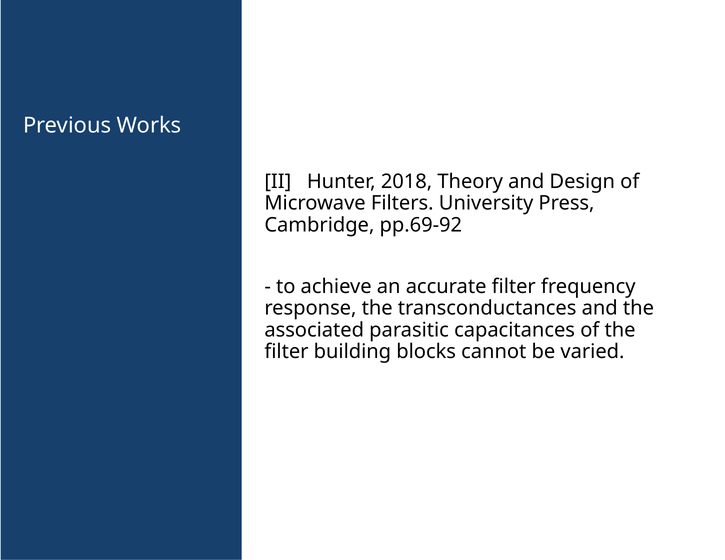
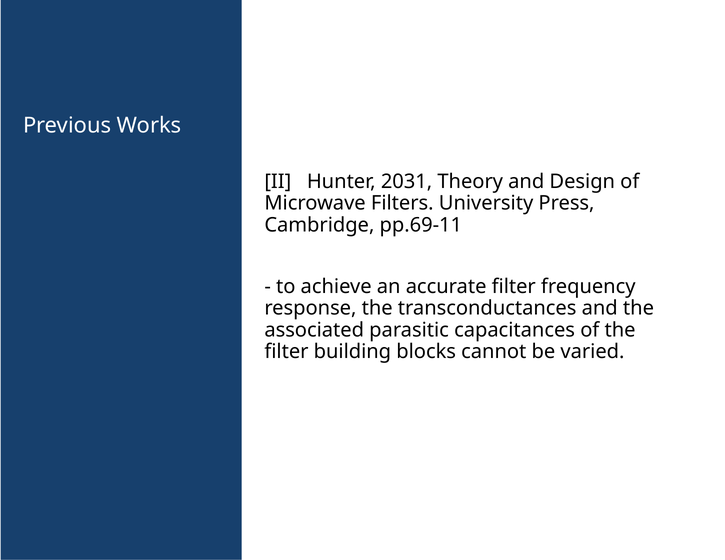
2018: 2018 -> 2031 (407, 182)
pp.69-92: pp.69-92 -> pp.69-11 (421, 225)
